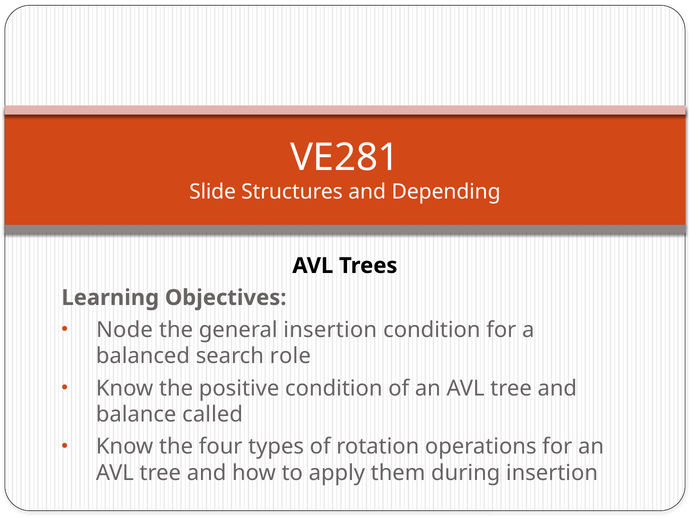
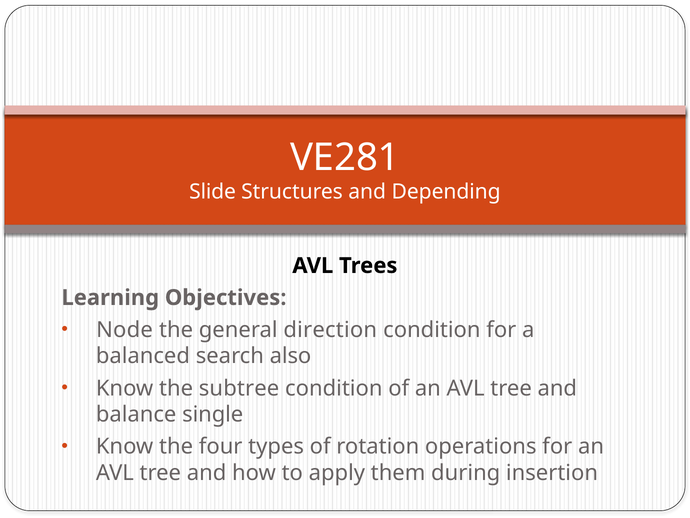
general insertion: insertion -> direction (330, 329)
role: role -> also (291, 356)
positive: positive -> subtree (239, 388)
called: called -> single (213, 414)
